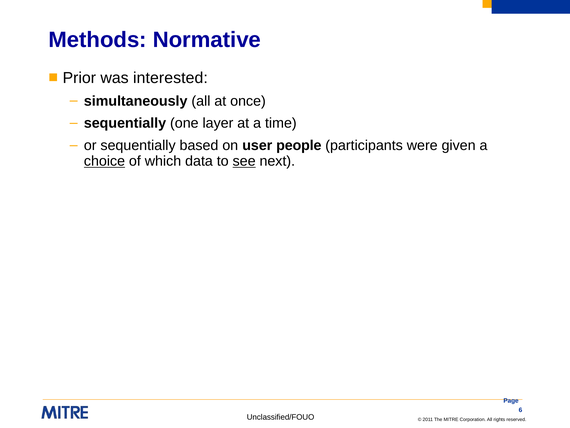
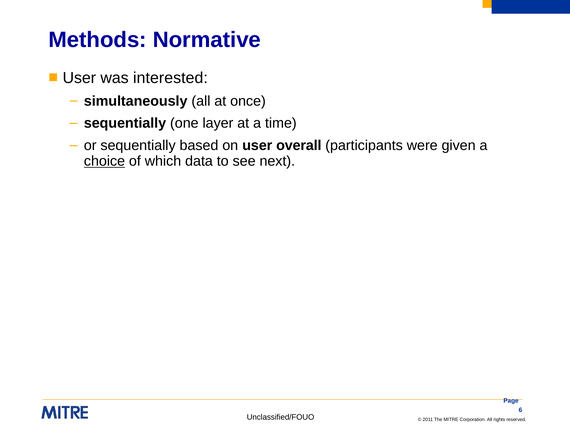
Prior: Prior -> User (79, 78)
people: people -> overall (299, 145)
see underline: present -> none (244, 161)
